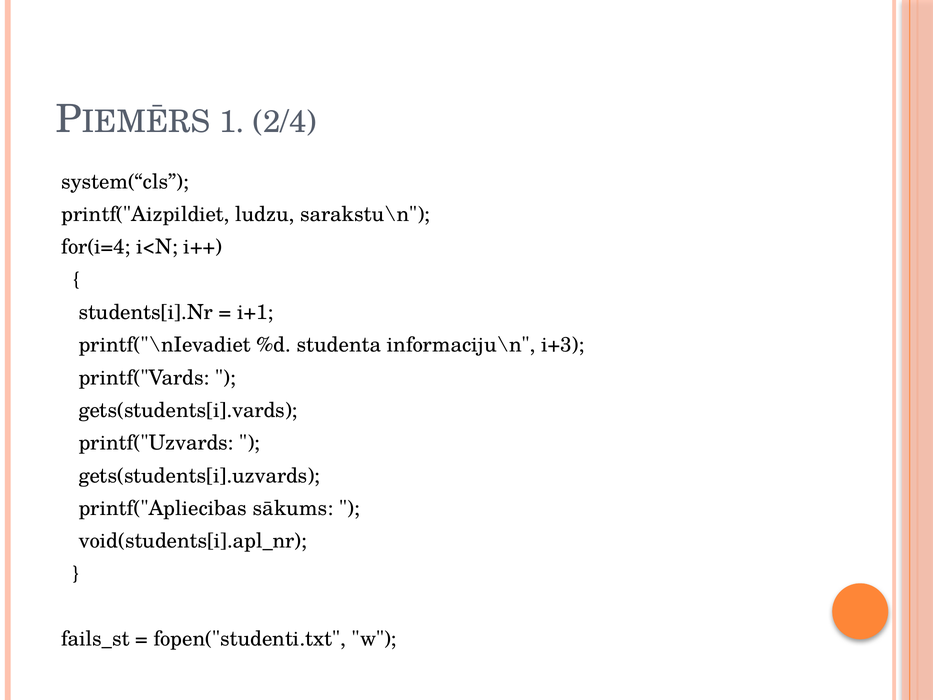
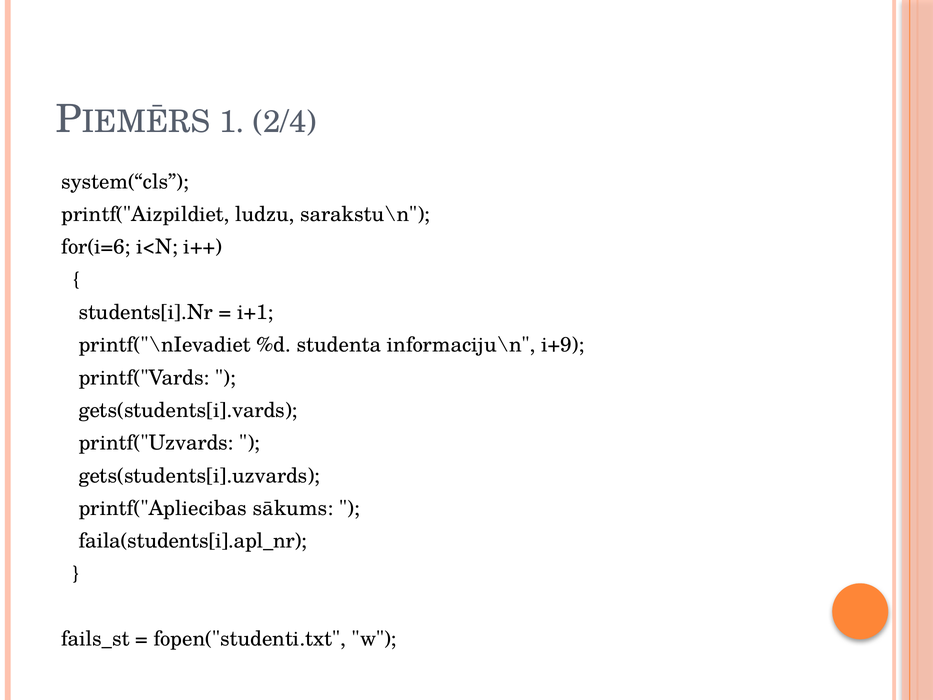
for(i=4: for(i=4 -> for(i=6 (96, 247)
i+3: i+3 -> i+9 (563, 345)
void(students[i].apl_nr: void(students[i].apl_nr -> faila(students[i].apl_nr (193, 541)
